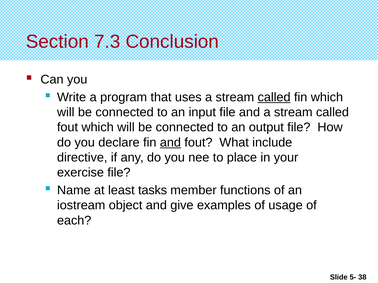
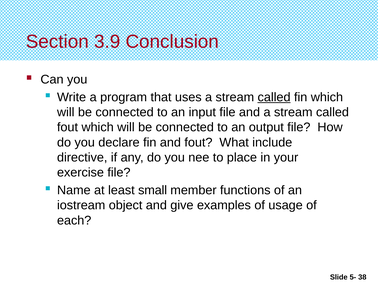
7.3: 7.3 -> 3.9 (107, 42)
and underline: present -> none (170, 143)
tasks: tasks -> small (153, 191)
